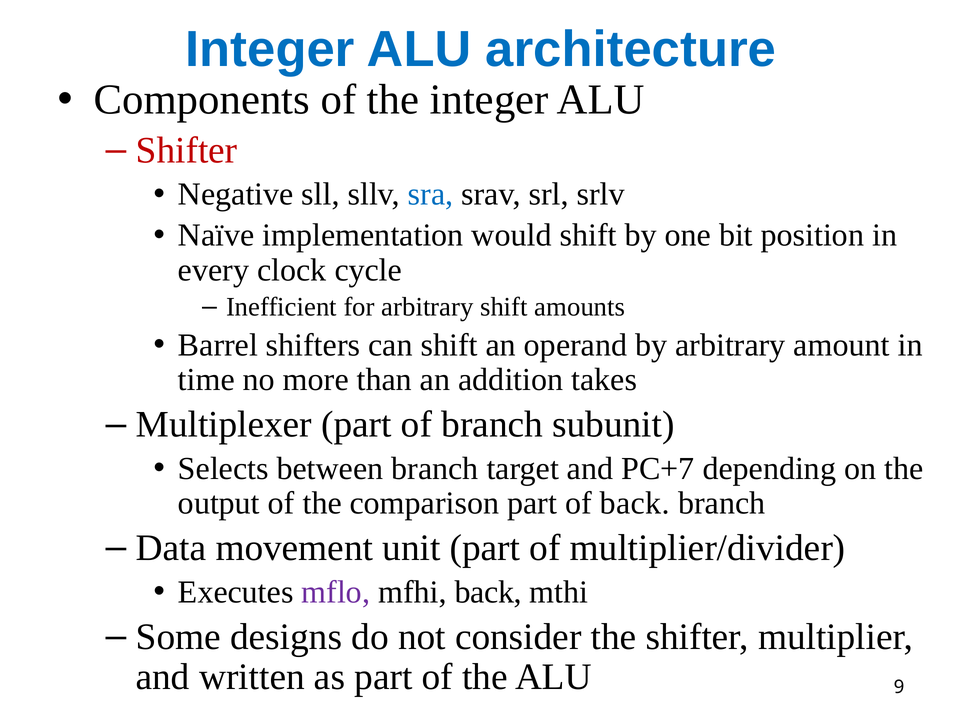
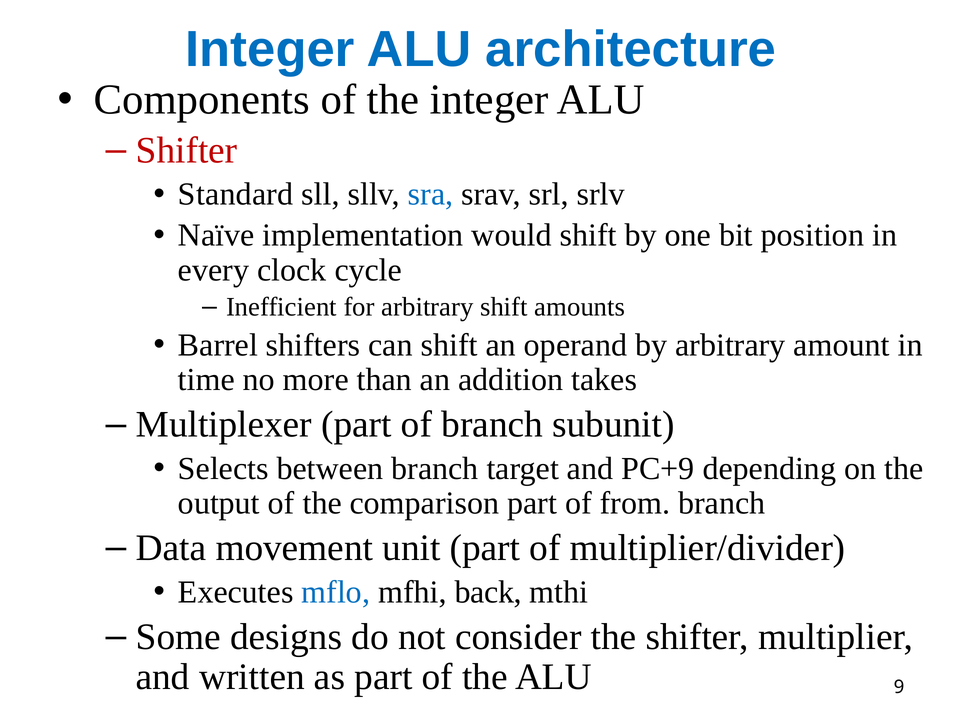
Negative: Negative -> Standard (236, 195)
PC+7: PC+7 -> PC+9 (658, 469)
of back: back -> from (635, 504)
mflo colour: purple -> blue (336, 592)
